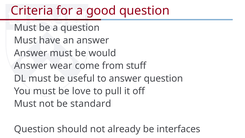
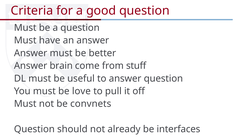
would: would -> better (102, 53)
wear: wear -> brain (61, 66)
standard: standard -> convnets (91, 104)
